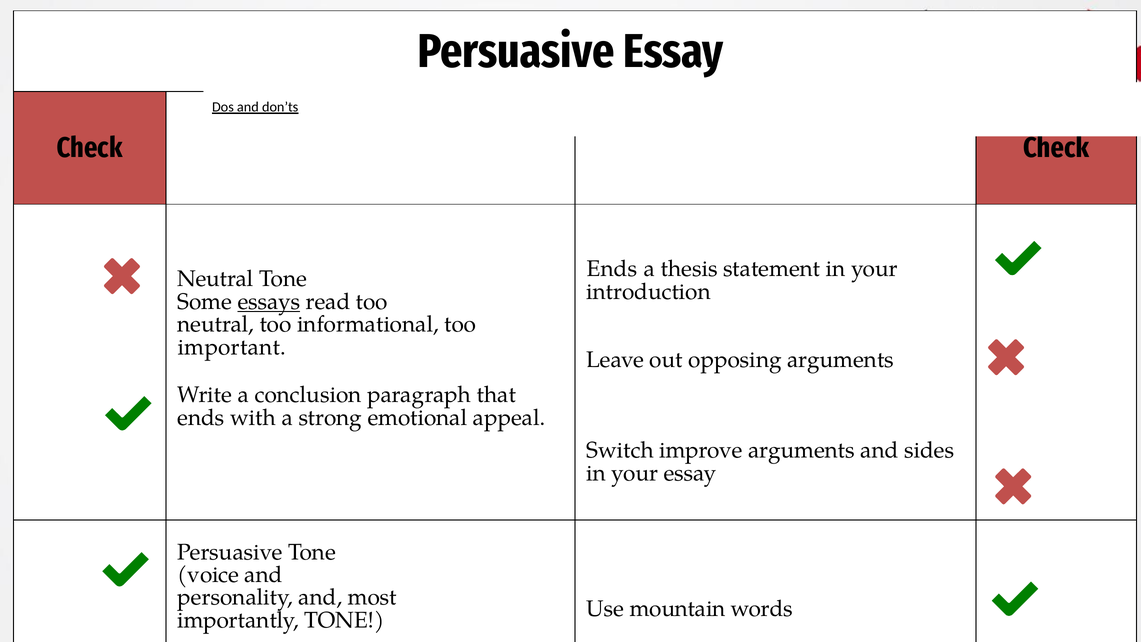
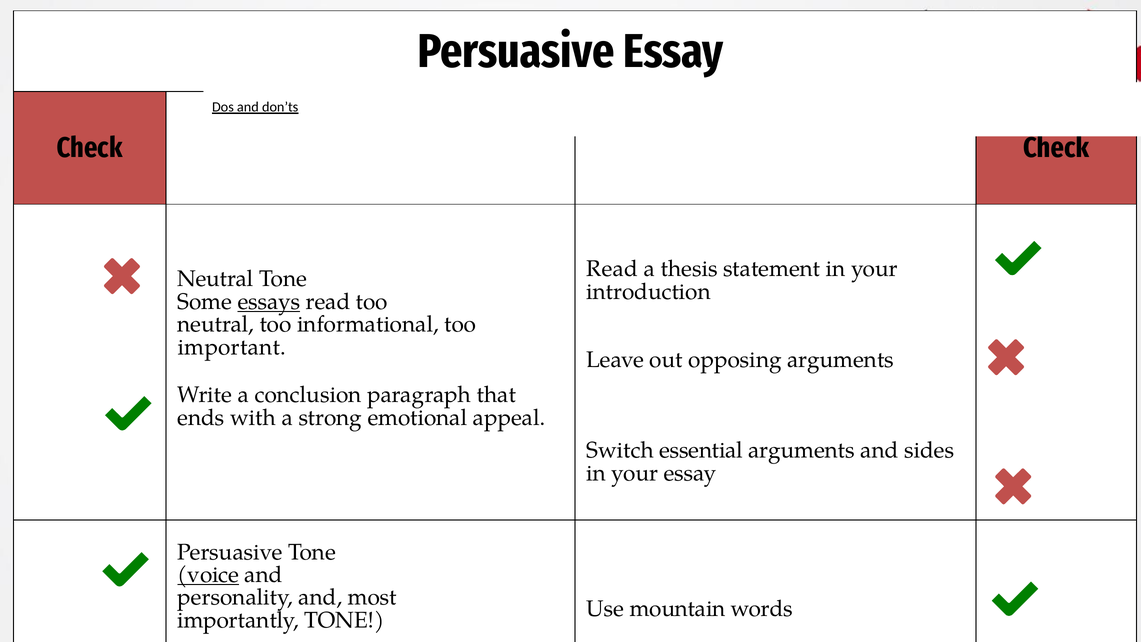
Ends: Ends -> Read (612, 269)
improve: improve -> essential (701, 450)
voice underline: none -> present (208, 575)
